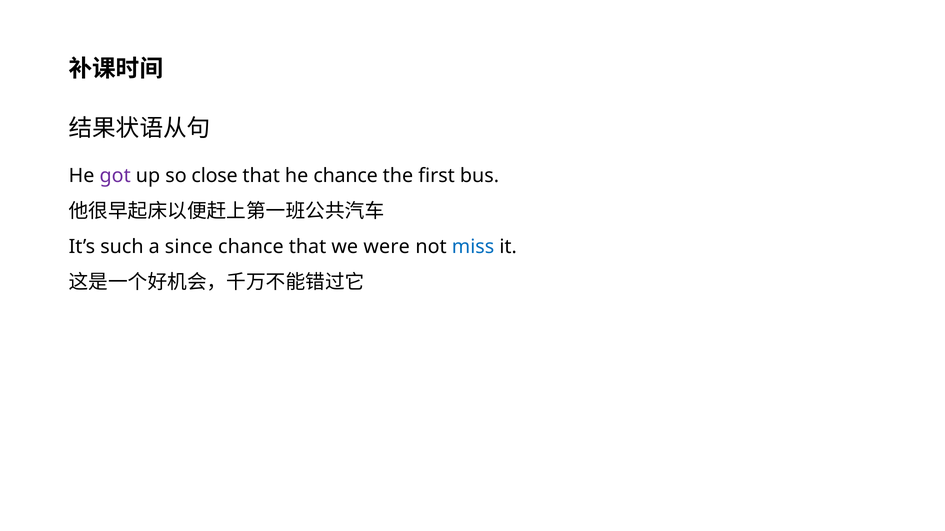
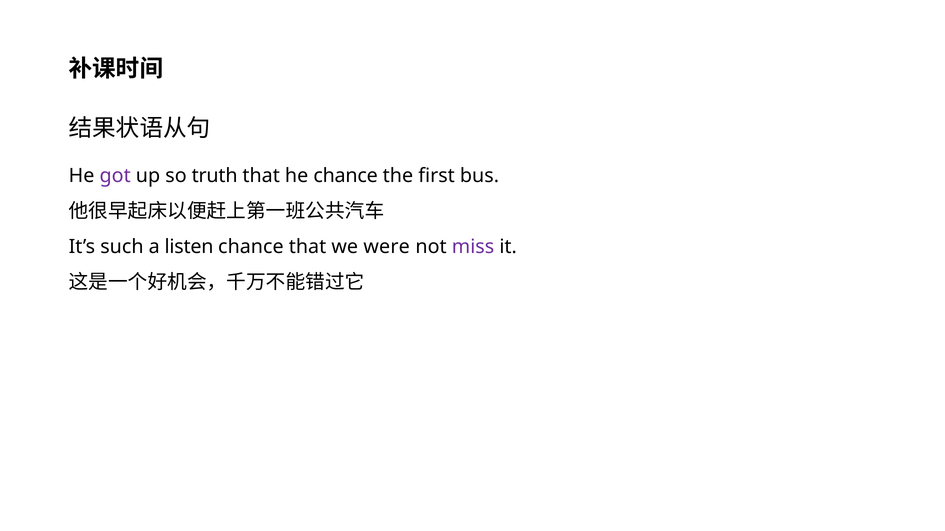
close: close -> truth (215, 176)
since: since -> listen (189, 247)
miss colour: blue -> purple (473, 247)
